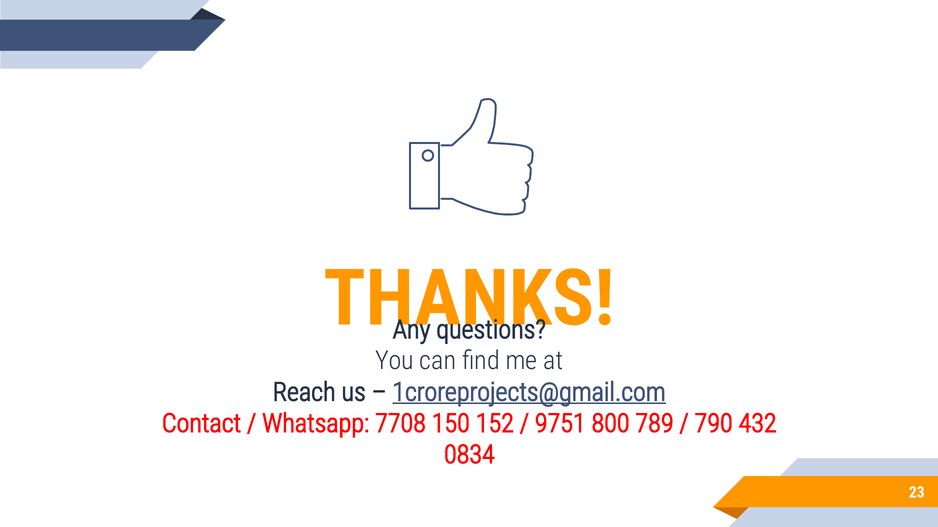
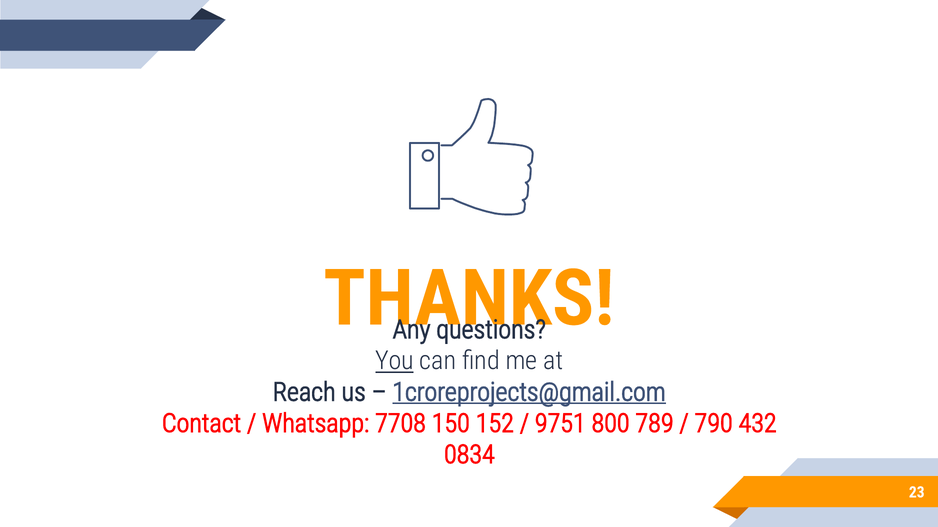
You underline: none -> present (395, 361)
